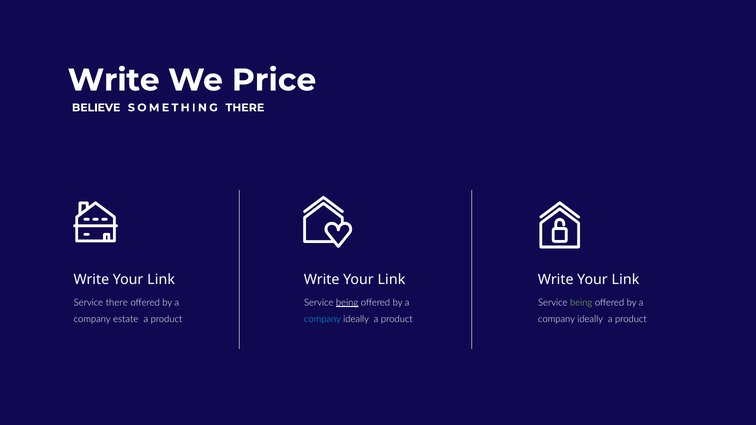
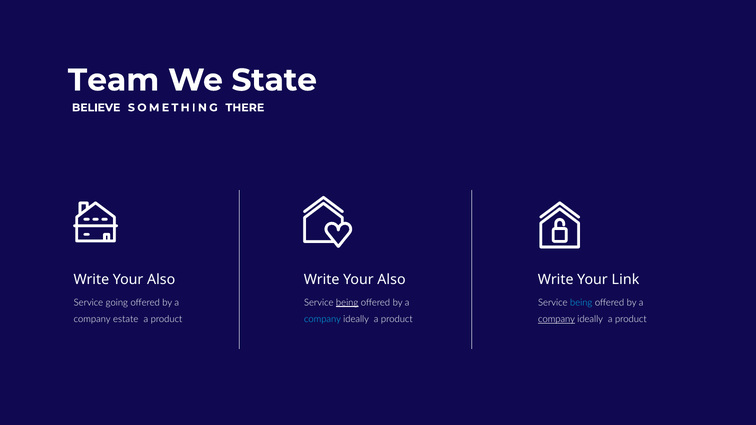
Write: Write -> Team (114, 80)
Price: Price -> State (274, 80)
Link: Link -> Also (161, 280)
Link: Link -> Also (391, 280)
Service there: there -> going (117, 303)
being colour: light green -> light blue (581, 303)
company underline: none -> present (557, 320)
